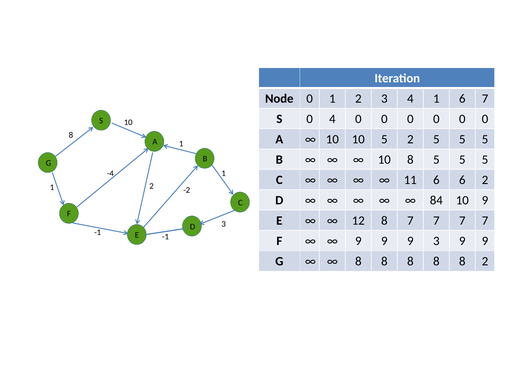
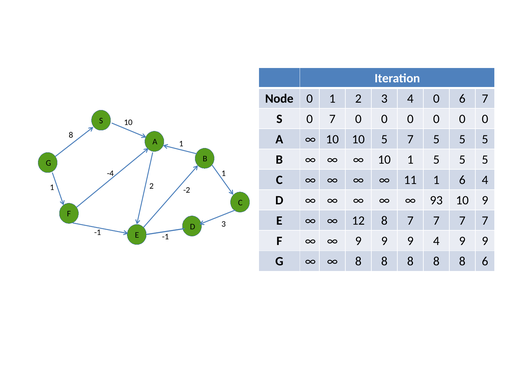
4 1: 1 -> 0 (436, 99)
0 4: 4 -> 7 (332, 119)
5 2: 2 -> 7 (410, 139)
8: 8 -> 1 (410, 160)
11 6: 6 -> 1 (436, 180)
6 2: 2 -> 4 (485, 180)
84: 84 -> 93 (436, 201)
9 3: 3 -> 4 (436, 241)
8 2: 2 -> 6 (485, 262)
